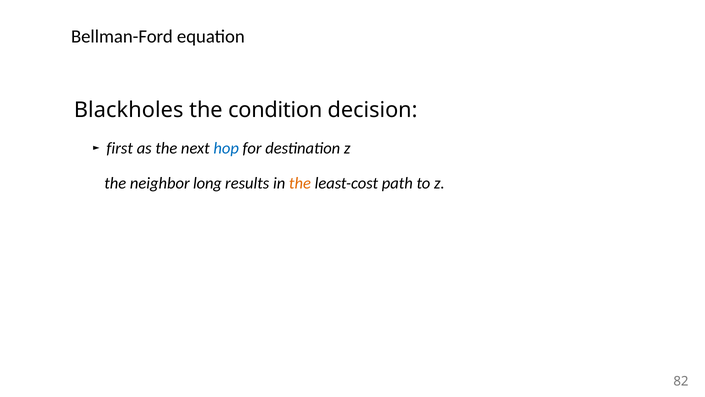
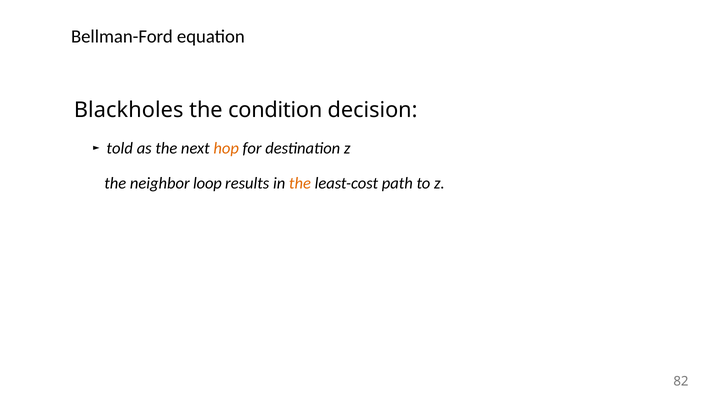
first: first -> told (120, 148)
hop colour: blue -> orange (226, 148)
long: long -> loop (207, 183)
